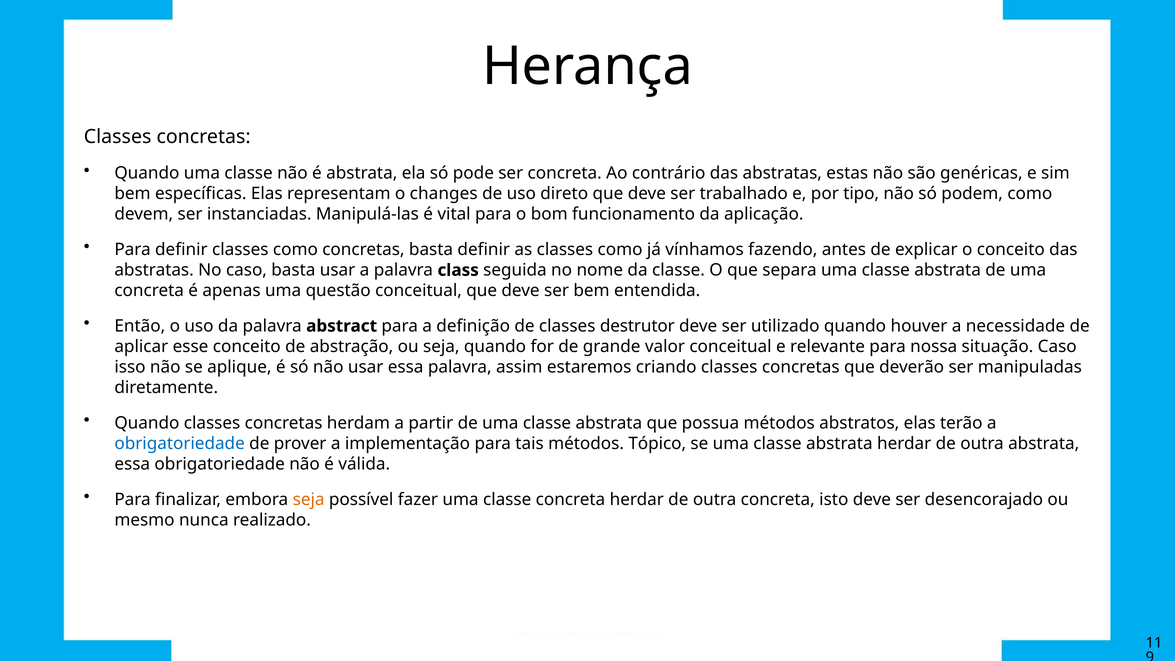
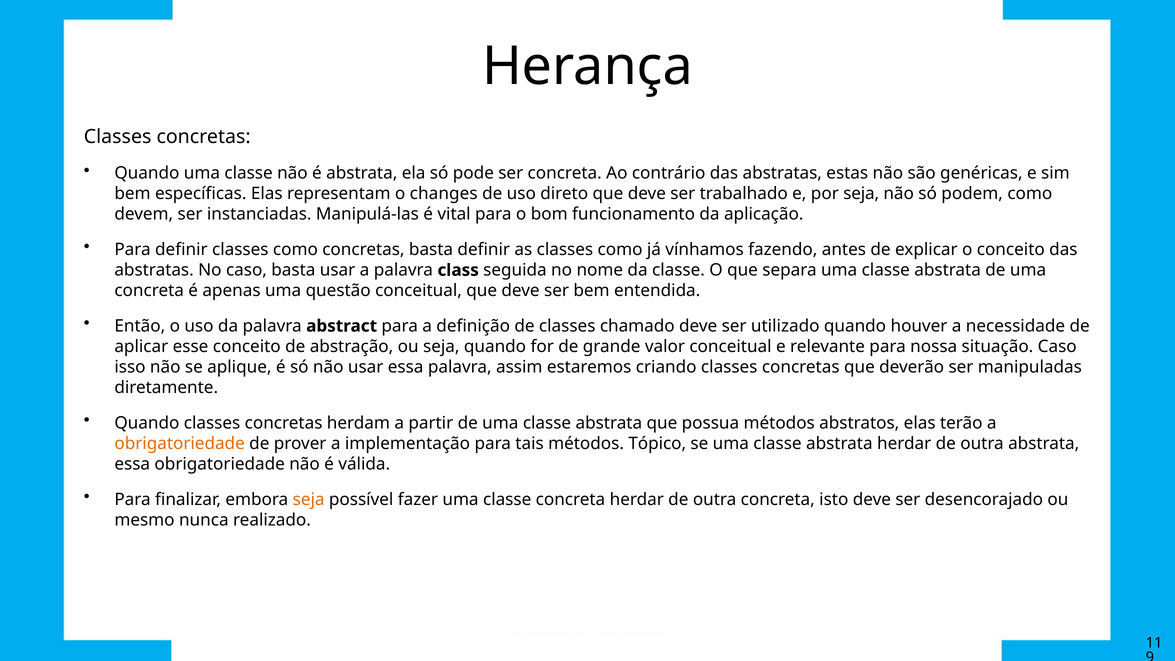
por tipo: tipo -> seja (861, 194)
destrutor: destrutor -> chamado (637, 326)
obrigatoriedade colour: blue -> orange (180, 444)
